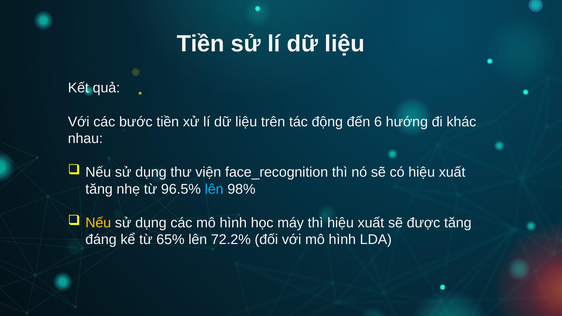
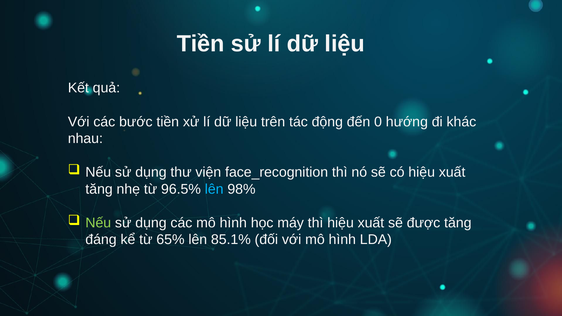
6: 6 -> 0 (378, 122)
Nếu colour: yellow -> light green (98, 223)
72.2%: 72.2% -> 85.1% (231, 240)
